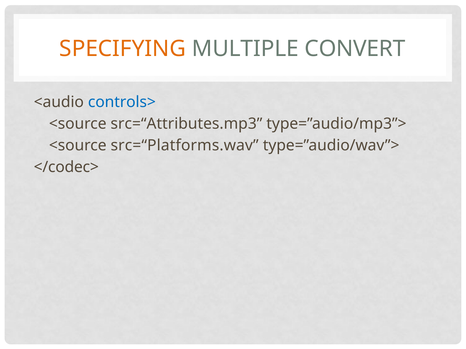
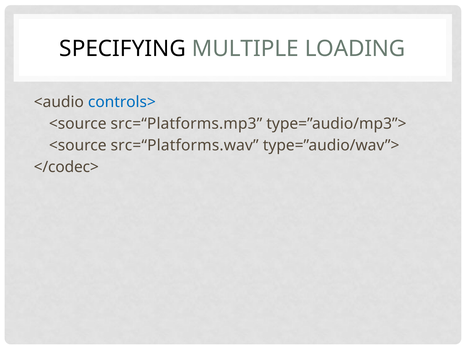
SPECIFYING colour: orange -> black (123, 49)
CONVERT: CONVERT -> LOADING (355, 49)
src=“Attributes.mp3: src=“Attributes.mp3 -> src=“Platforms.mp3 (186, 124)
